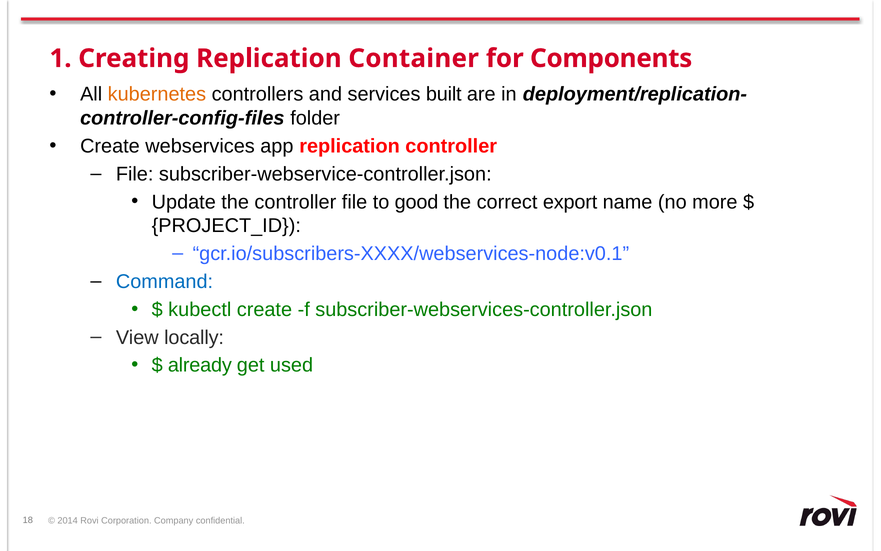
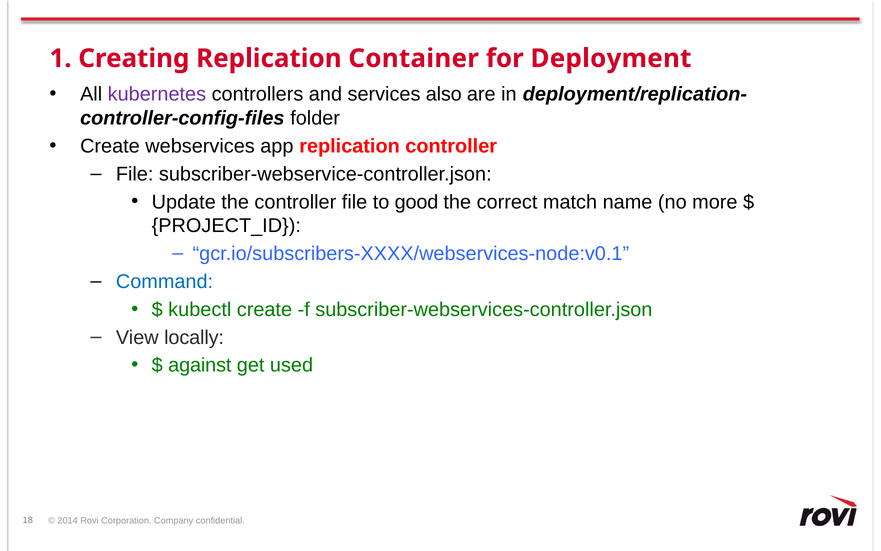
Components: Components -> Deployment (611, 58)
kubernetes colour: orange -> purple (157, 94)
built: built -> also (444, 94)
export: export -> match (570, 202)
already: already -> against (200, 365)
